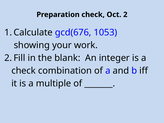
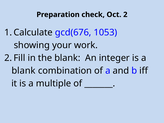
check: check -> blank (24, 71)
